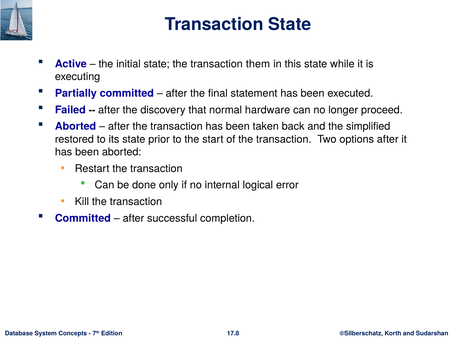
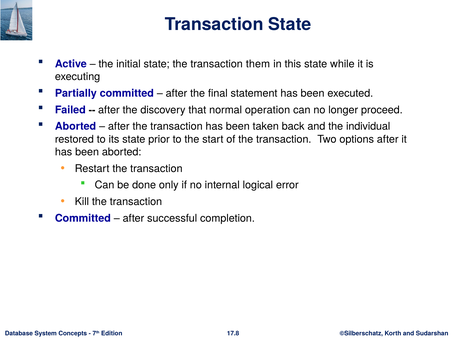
hardware: hardware -> operation (268, 110)
simplified: simplified -> individual (368, 127)
